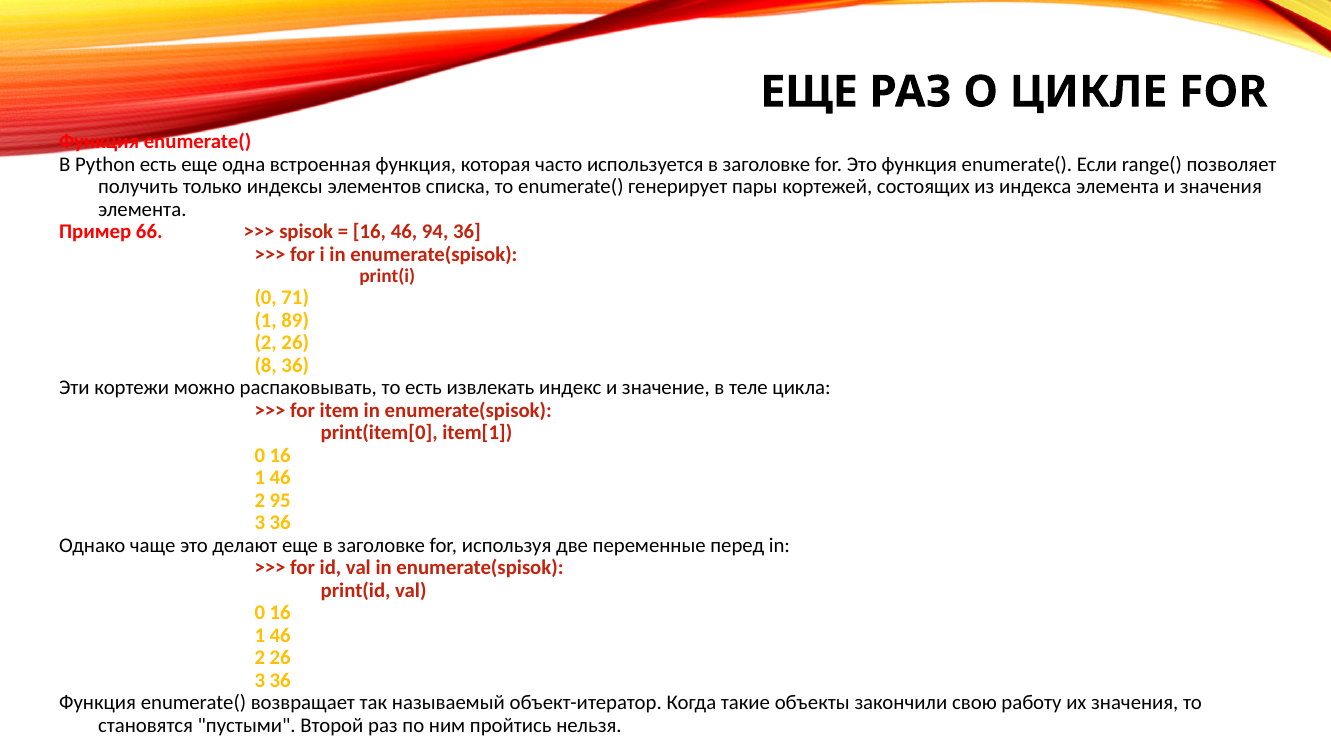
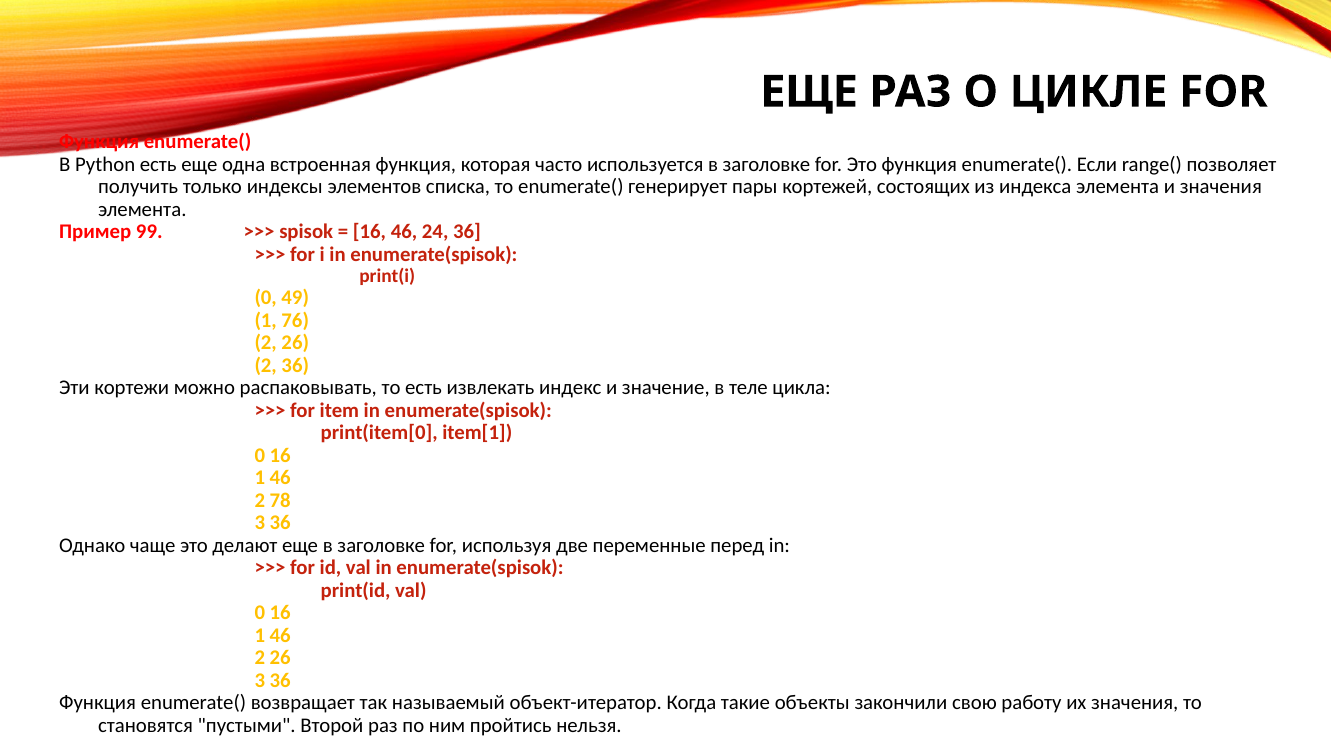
66: 66 -> 99 (149, 232)
94: 94 -> 24 (435, 232)
71: 71 -> 49 (295, 298)
89: 89 -> 76 (295, 320)
8: 8 -> 2 (266, 365)
95: 95 -> 78 (280, 500)
